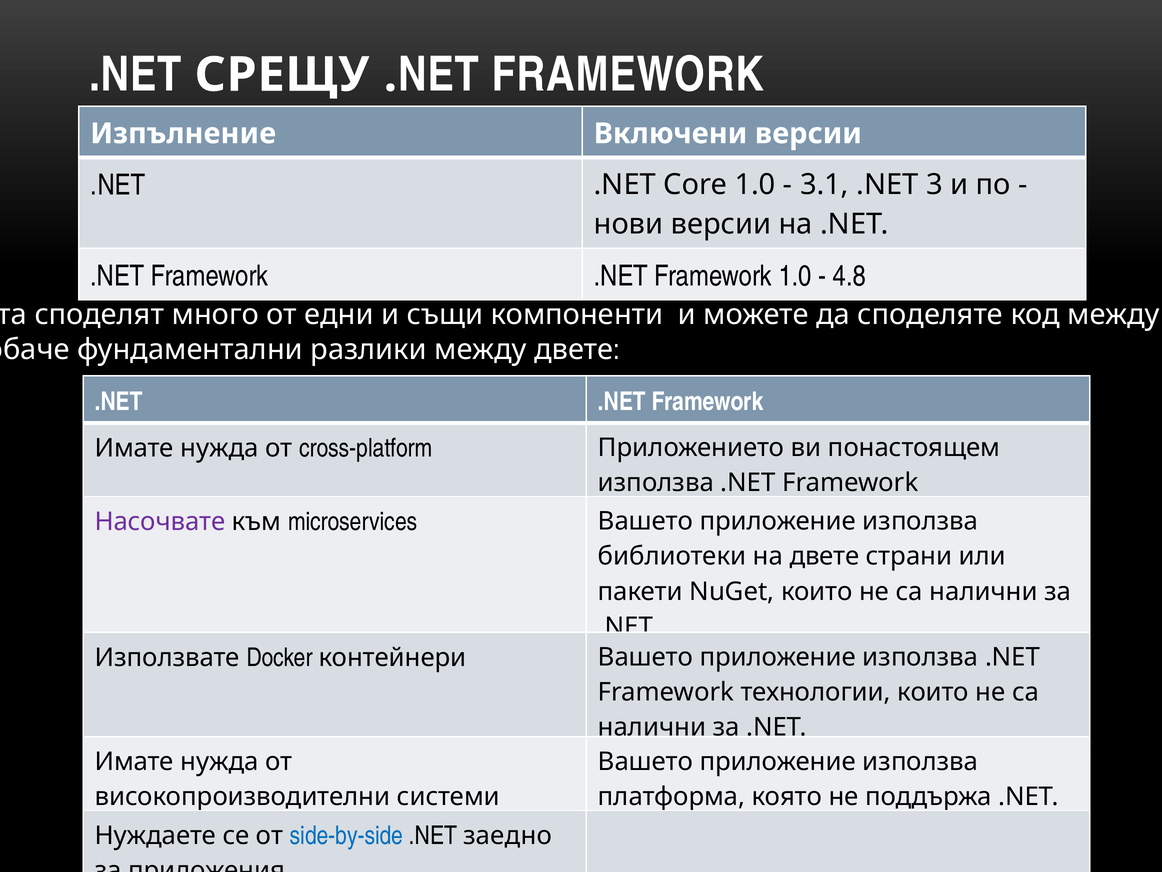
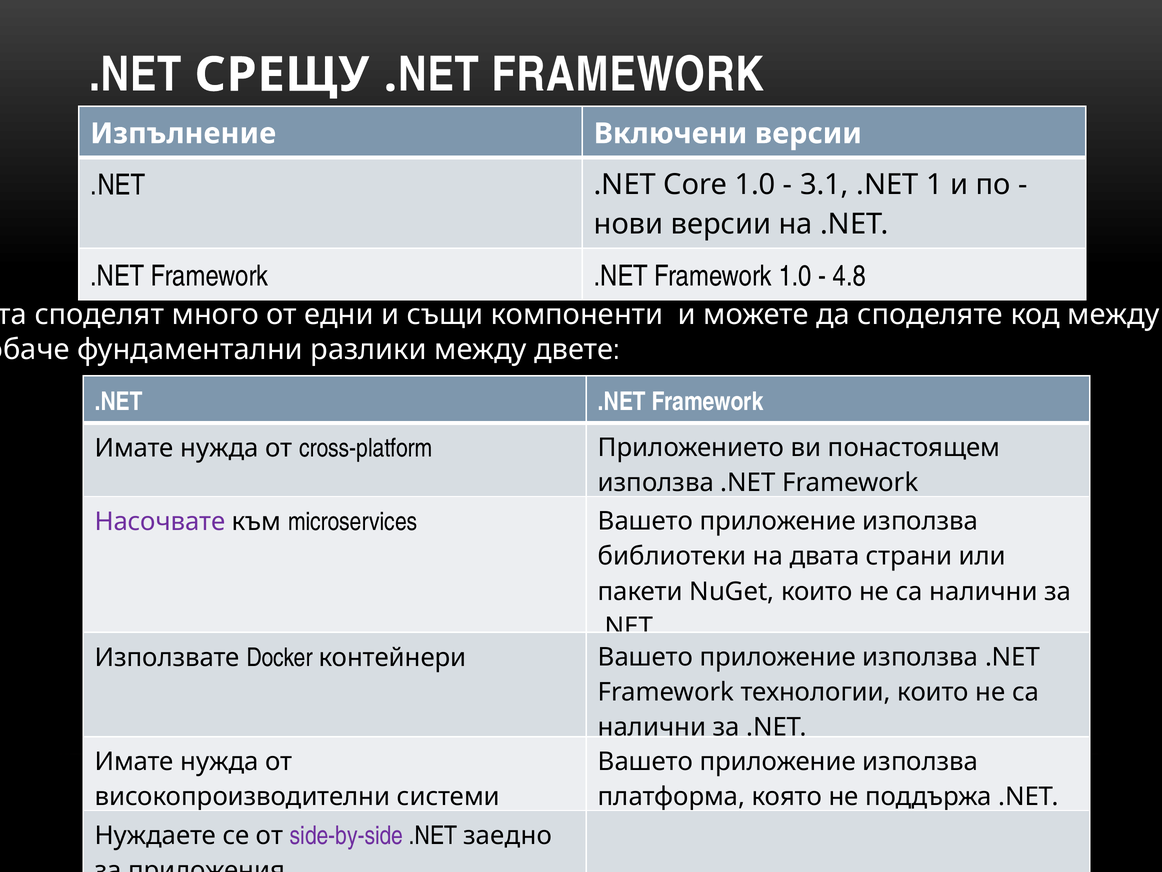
3: 3 -> 1 (934, 185)
на двете: двете -> двата (825, 556)
side-by-side colour: blue -> purple (347, 835)
